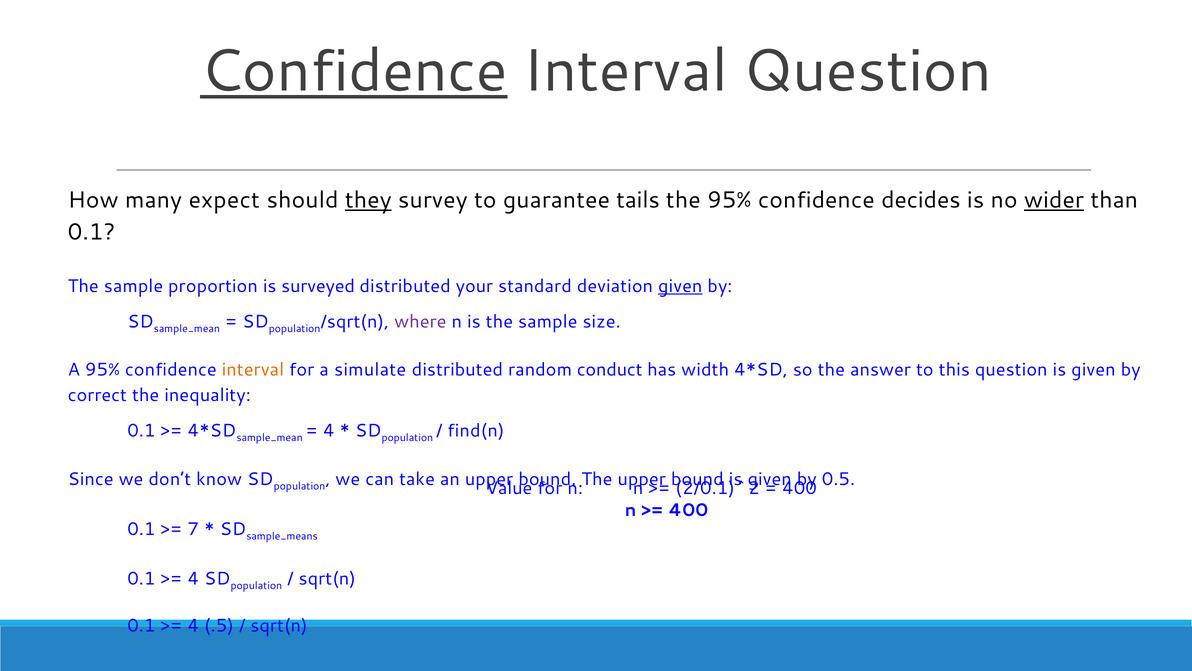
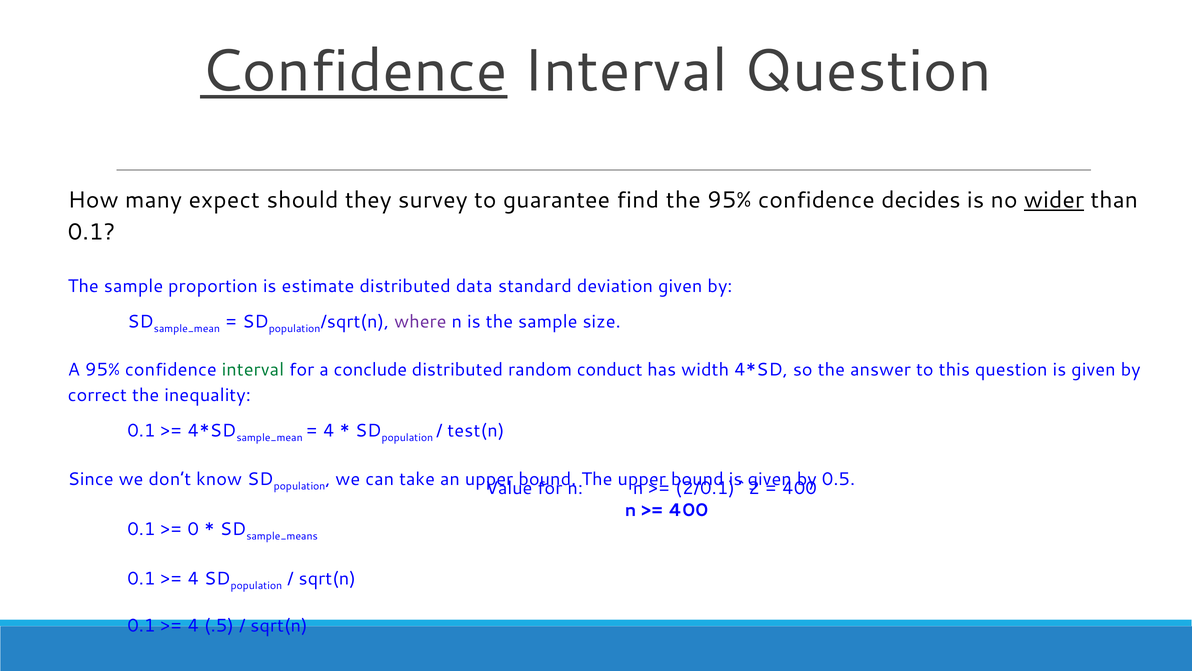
they underline: present -> none (368, 200)
tails: tails -> find (638, 200)
surveyed: surveyed -> estimate (318, 286)
your: your -> data (474, 286)
given underline: present -> none (680, 286)
interval colour: orange -> green (253, 370)
simulate: simulate -> conclude (370, 370)
find(n: find(n -> test(n (476, 430)
7: 7 -> 0 (193, 529)
